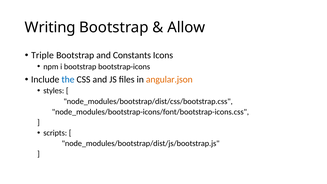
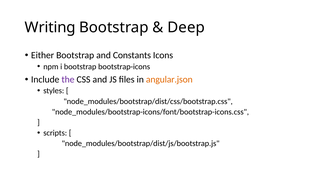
Allow: Allow -> Deep (186, 27)
Triple: Triple -> Either (43, 55)
the colour: blue -> purple (68, 79)
